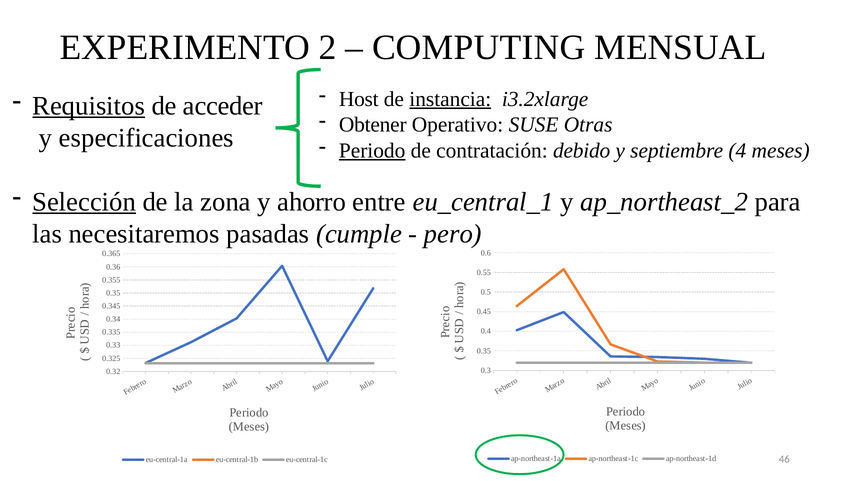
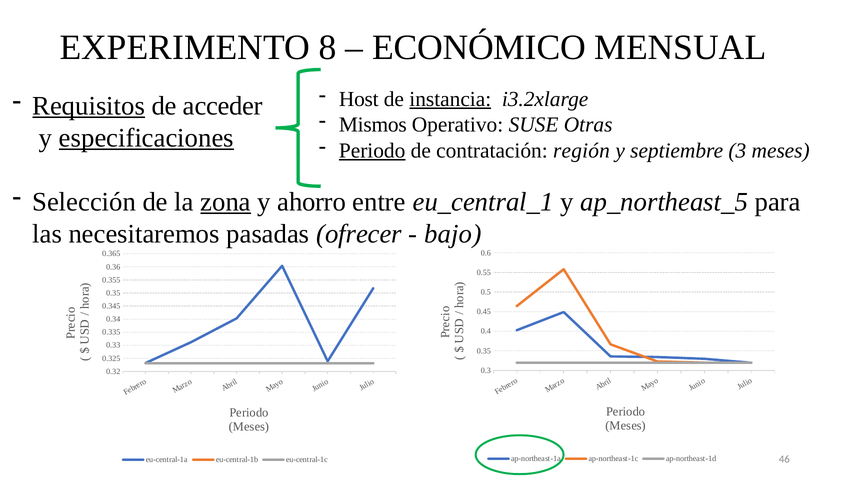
2: 2 -> 8 (328, 47)
COMPUTING: COMPUTING -> ECONÓMICO (479, 47)
Obtener: Obtener -> Mismos (373, 125)
especificaciones underline: none -> present (146, 138)
debido: debido -> región (581, 150)
4: 4 -> 3 (737, 150)
Selección underline: present -> none (84, 202)
zona underline: none -> present (226, 202)
ap_northeast_2: ap_northeast_2 -> ap_northeast_5 (664, 202)
cumple: cumple -> ofrecer (359, 234)
pero: pero -> bajo (453, 234)
